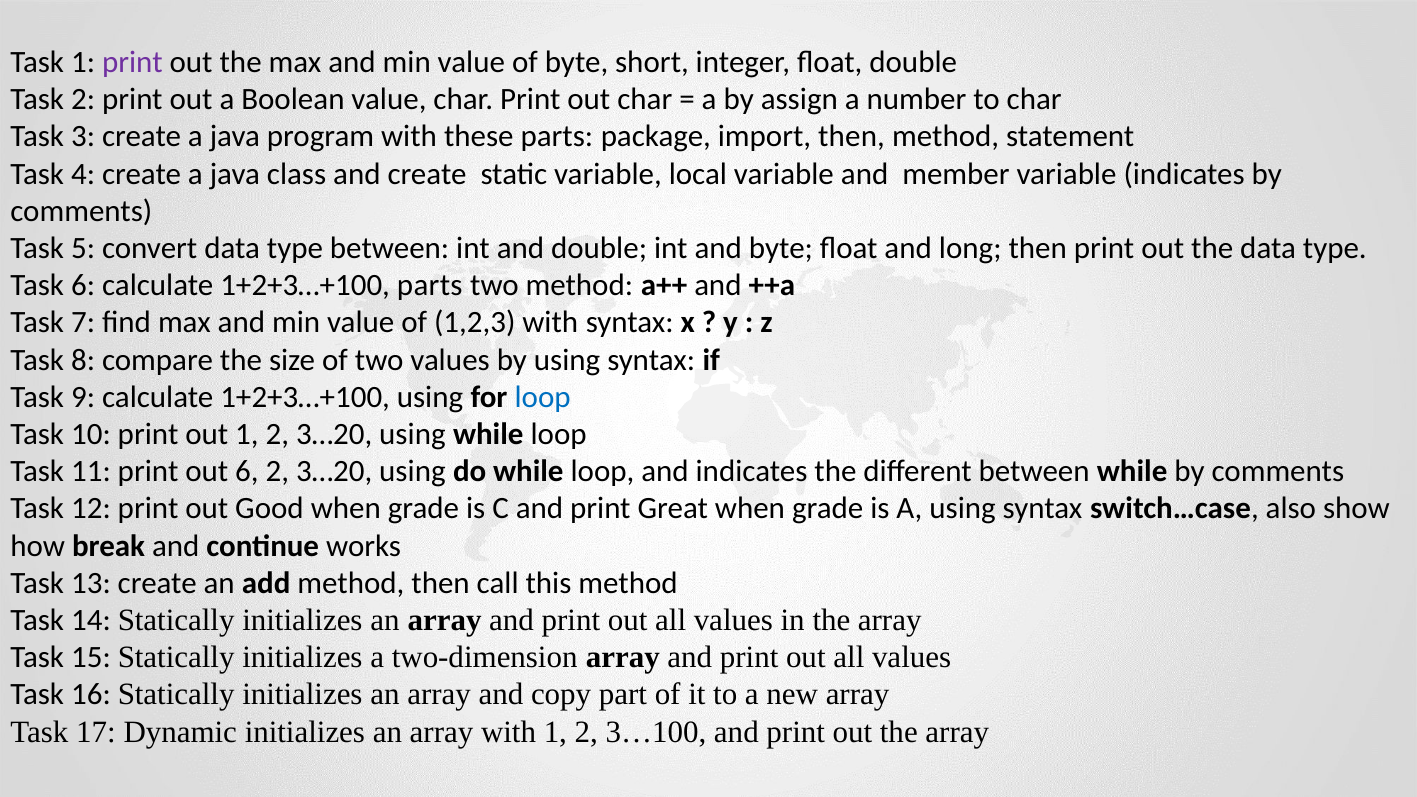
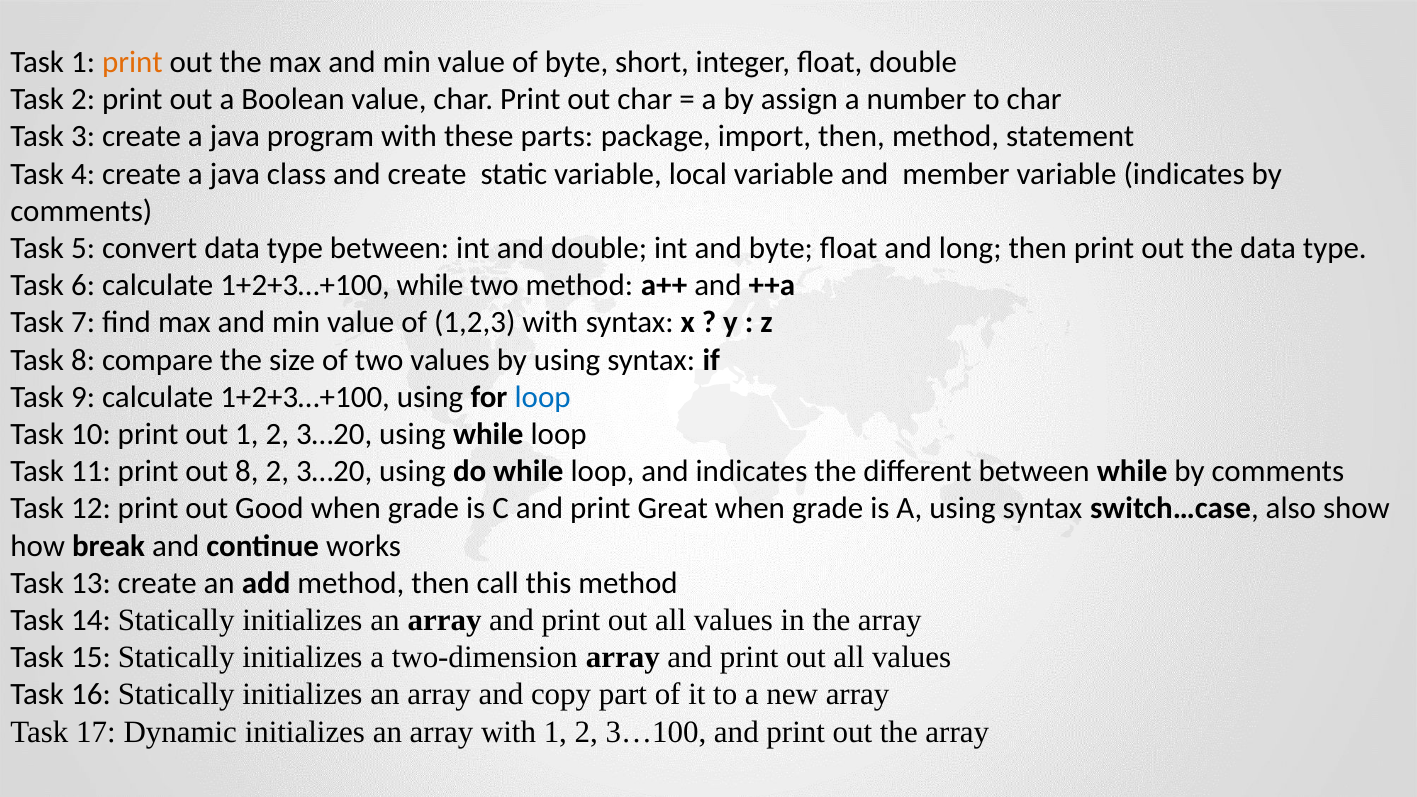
print colour: purple -> orange (132, 62)
1+2+3…+100 parts: parts -> while (430, 286)
out 6: 6 -> 8 (247, 472)
